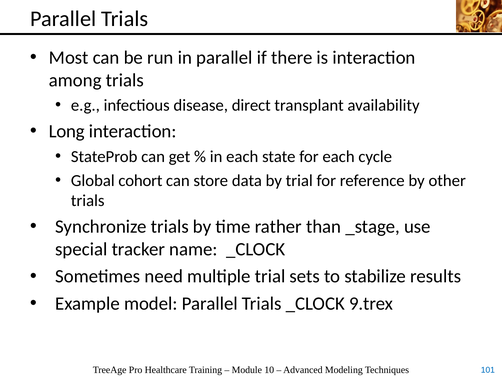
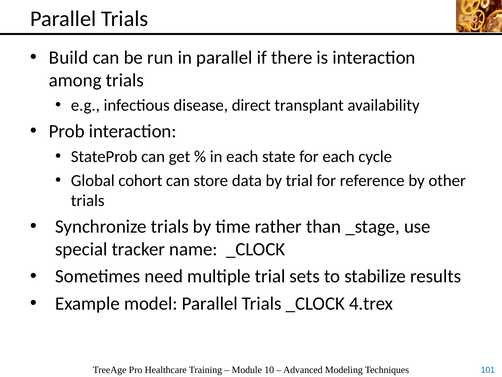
Most: Most -> Build (69, 58)
Long: Long -> Prob (67, 131)
9.trex: 9.trex -> 4.trex (371, 303)
